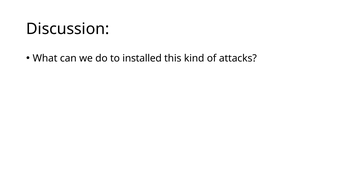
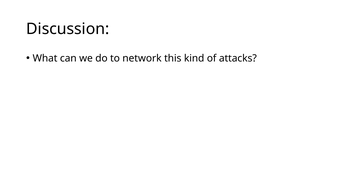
installed: installed -> network (142, 58)
